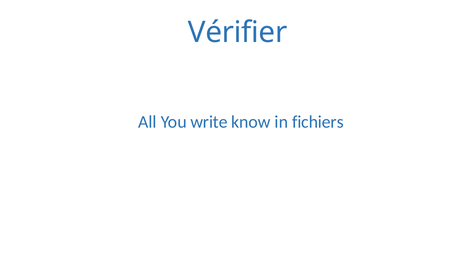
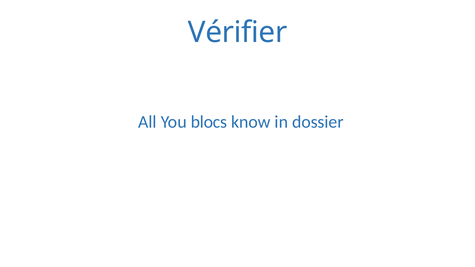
write: write -> blocs (209, 122)
fichiers: fichiers -> dossier (318, 122)
